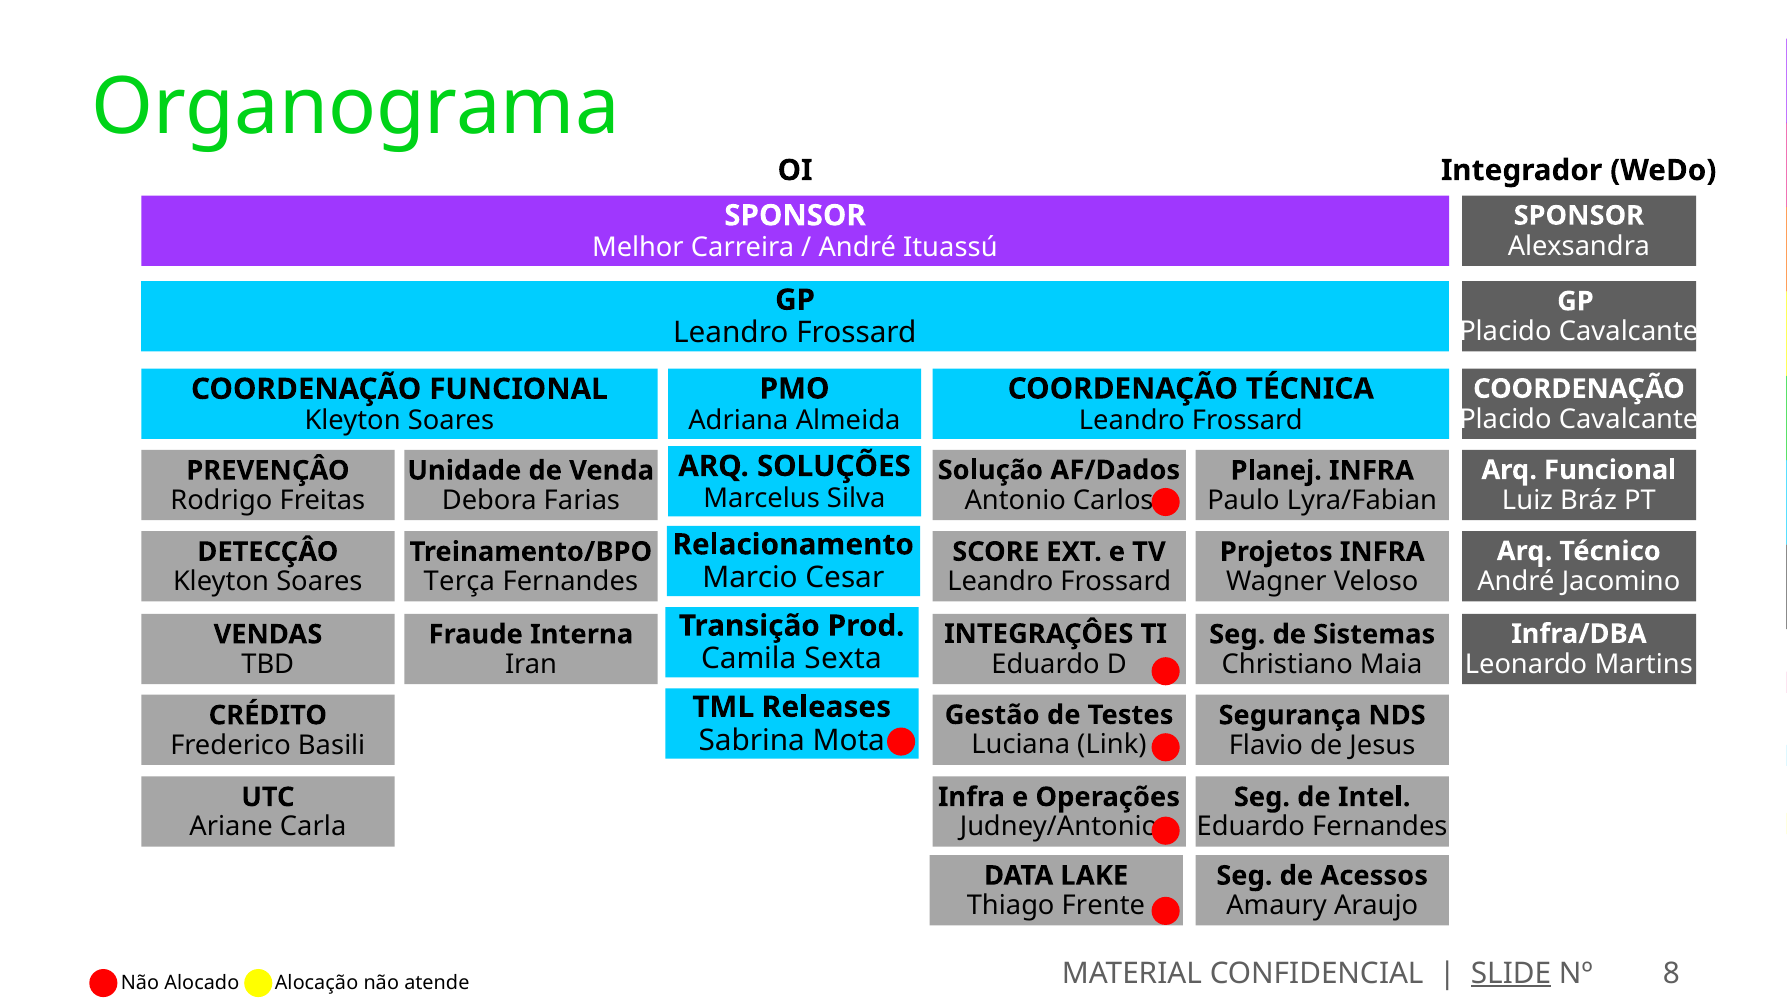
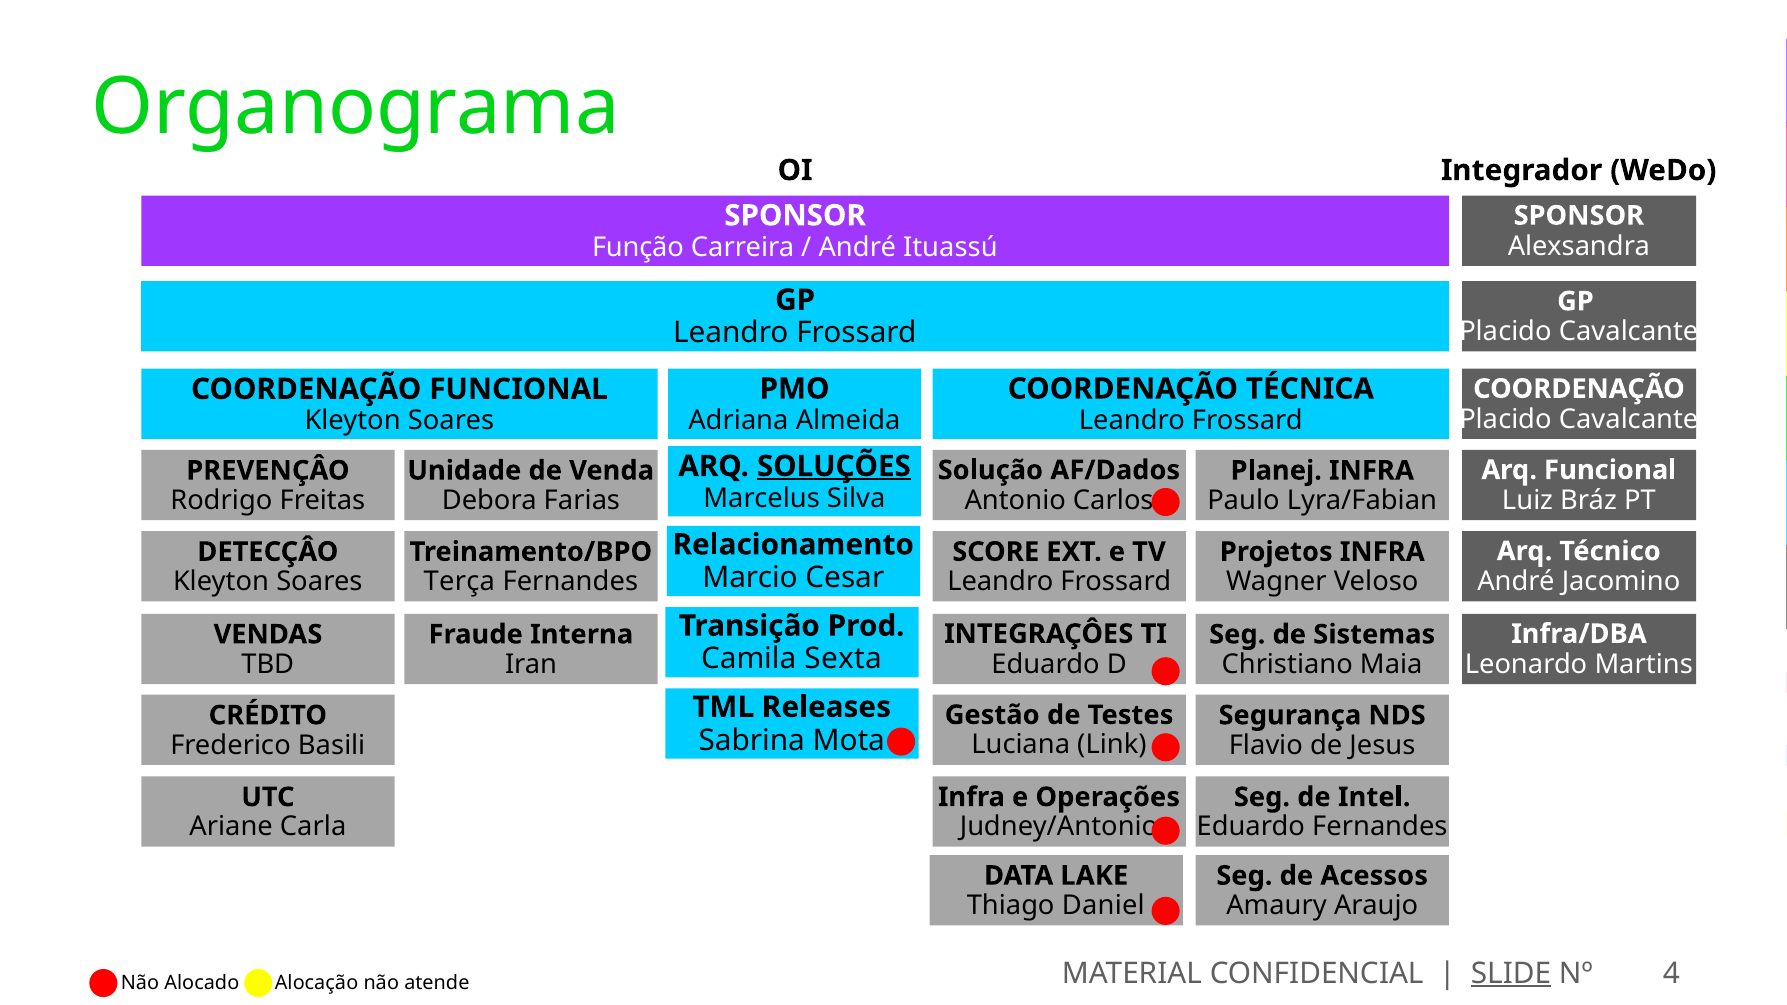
Melhor: Melhor -> Função (638, 248)
SOLUÇÕES underline: none -> present (834, 466)
Frente: Frente -> Daniel (1103, 906)
8: 8 -> 4 (1671, 974)
